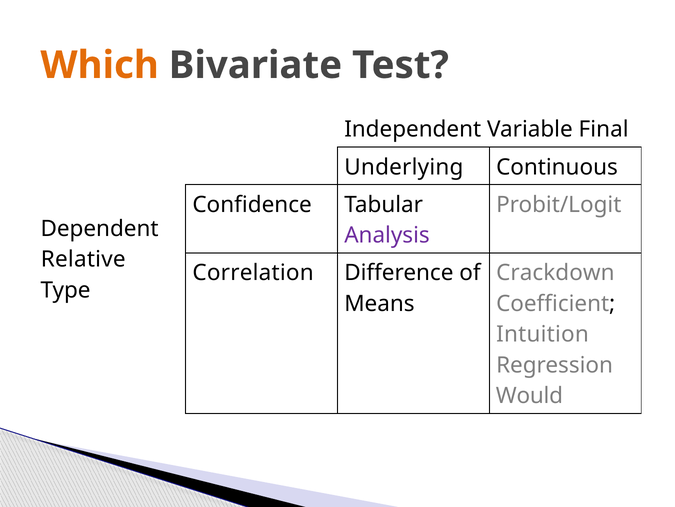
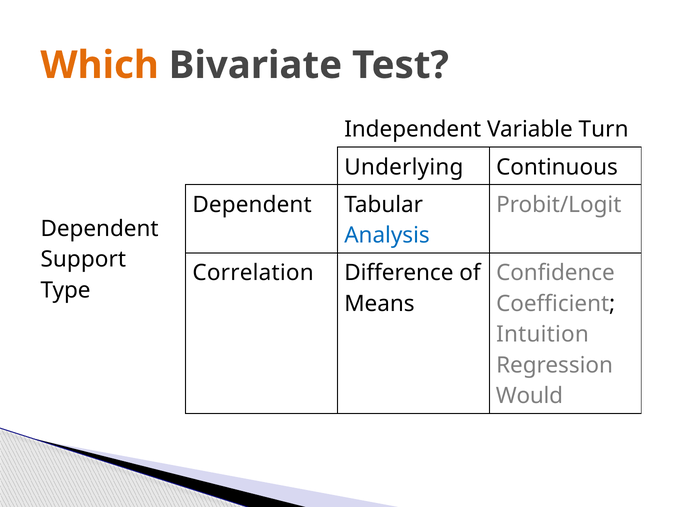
Final: Final -> Turn (604, 129)
Confidence: Confidence -> Dependent (252, 204)
Analysis colour: purple -> blue (387, 235)
Relative: Relative -> Support (83, 259)
Crackdown: Crackdown -> Confidence (555, 273)
